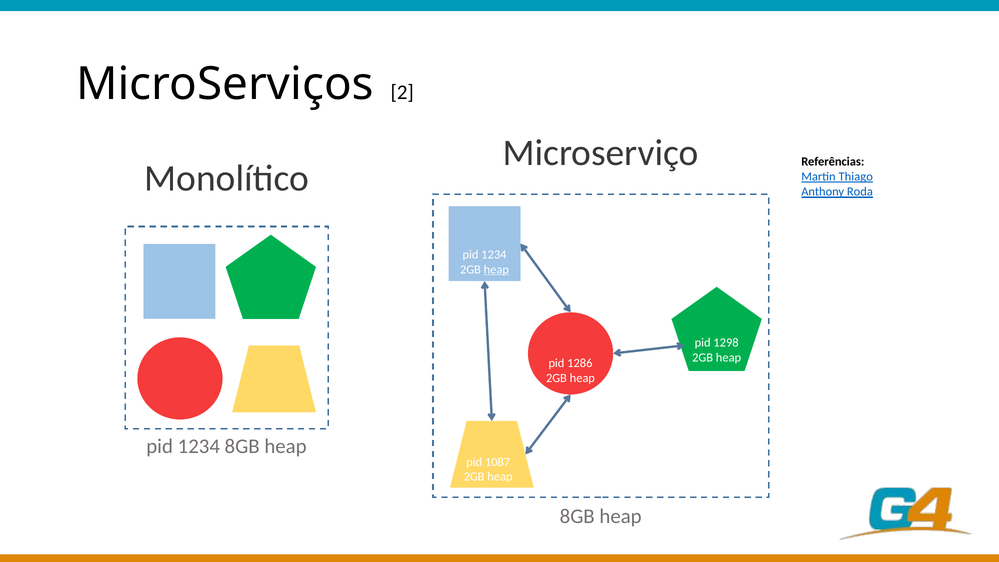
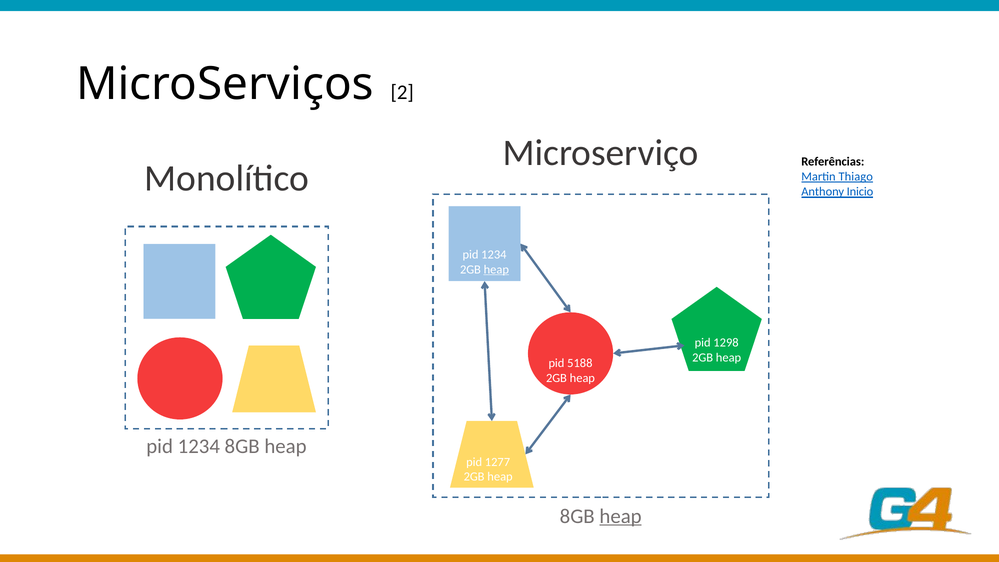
Roda: Roda -> Inicio (860, 192)
1286: 1286 -> 5188 (580, 363)
1087: 1087 -> 1277 (497, 462)
heap underline: none -> present (621, 516)
